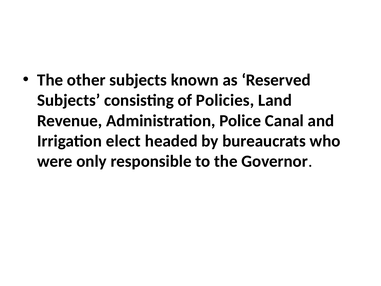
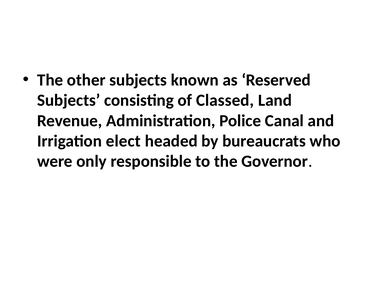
Policies: Policies -> Classed (225, 100)
